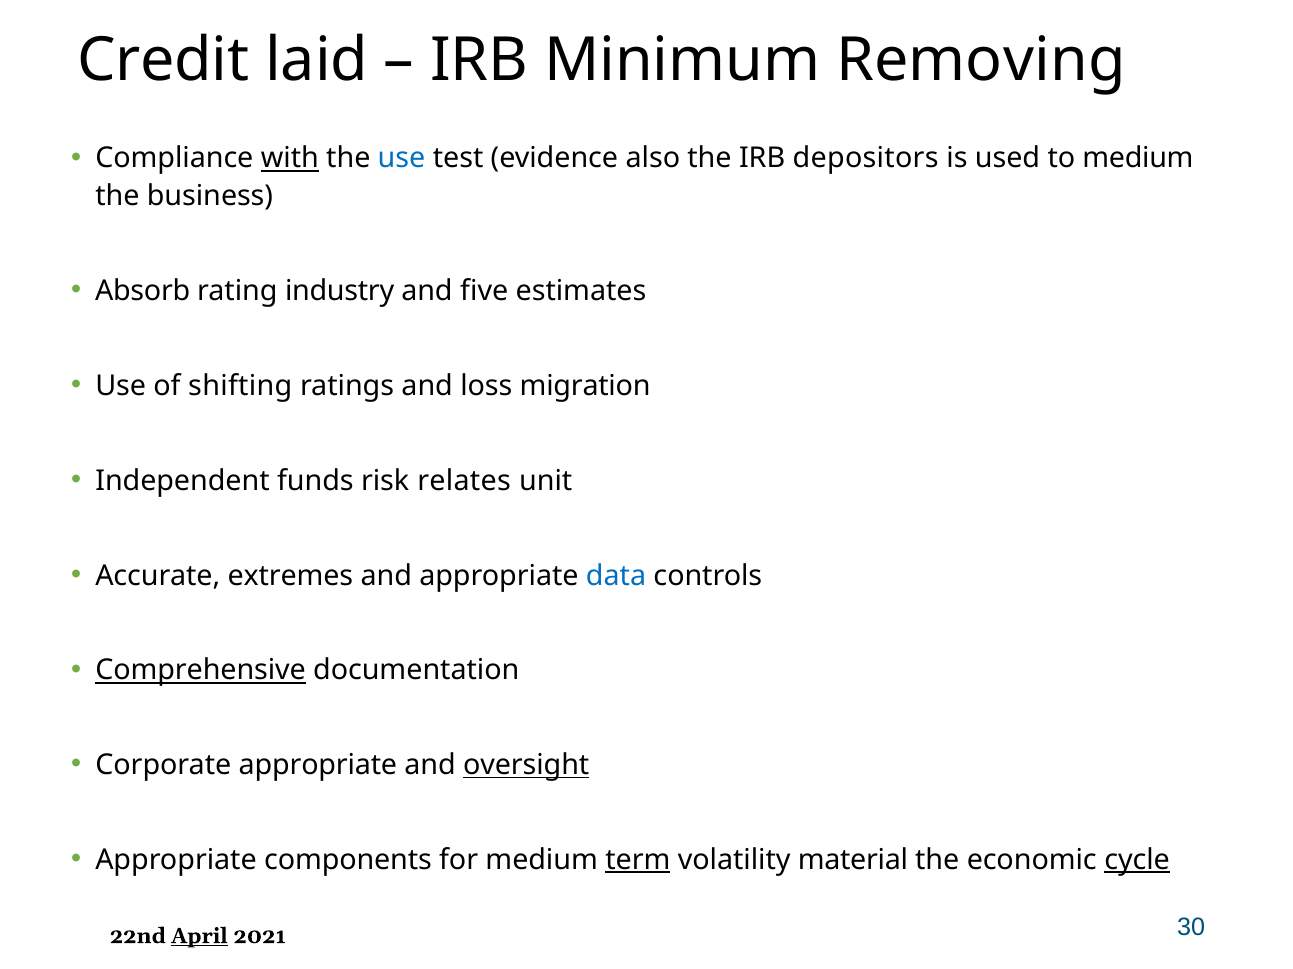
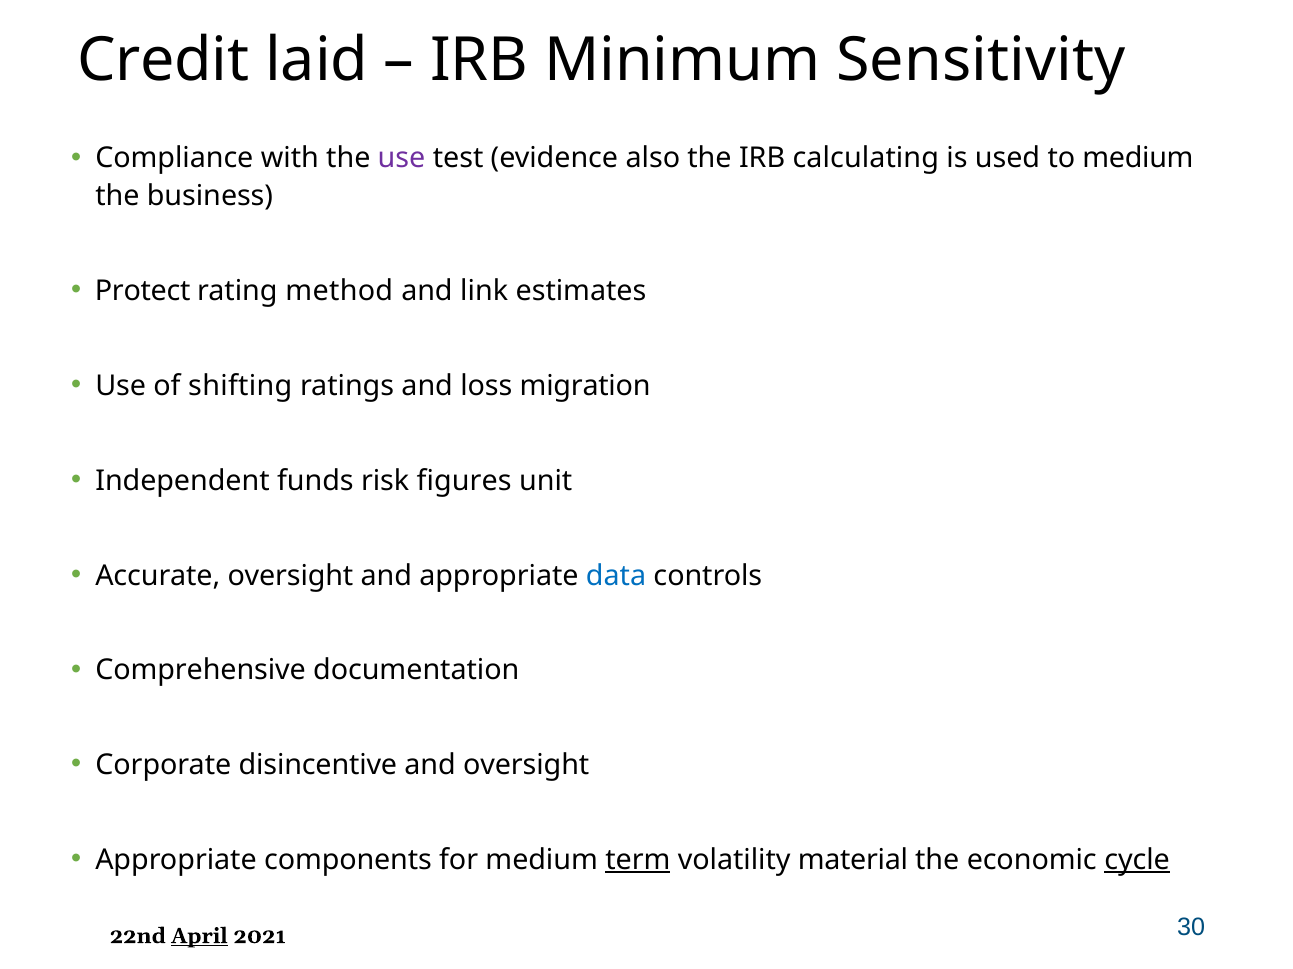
Removing: Removing -> Sensitivity (981, 61)
with underline: present -> none (290, 159)
use colour: blue -> purple (402, 159)
depositors: depositors -> calculating (866, 159)
Absorb: Absorb -> Protect (143, 291)
industry: industry -> method (339, 291)
five: five -> link (484, 291)
relates: relates -> figures (464, 481)
Accurate extremes: extremes -> oversight (290, 576)
Comprehensive underline: present -> none (201, 671)
Corporate appropriate: appropriate -> disincentive (318, 766)
oversight underline: present -> none (526, 766)
